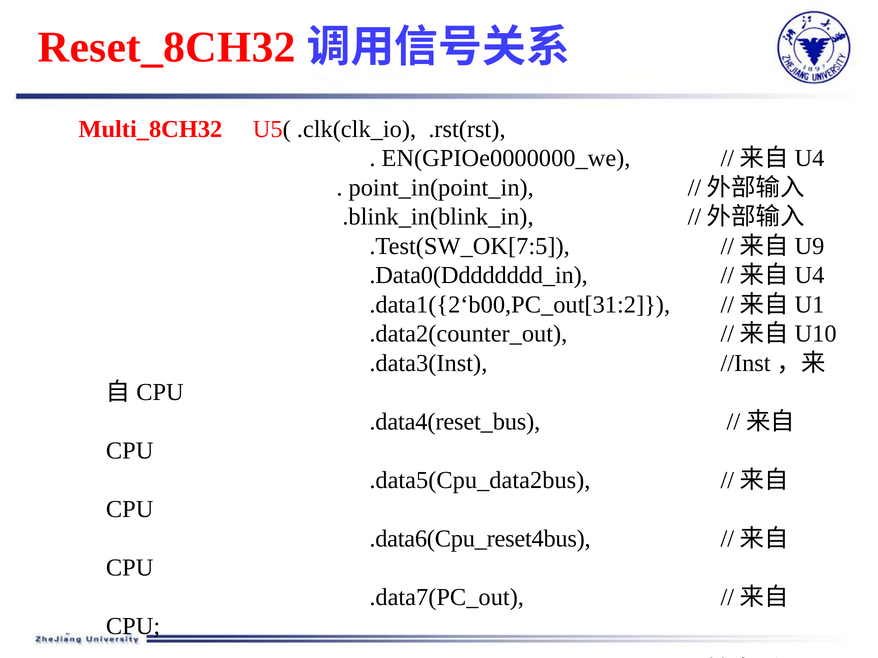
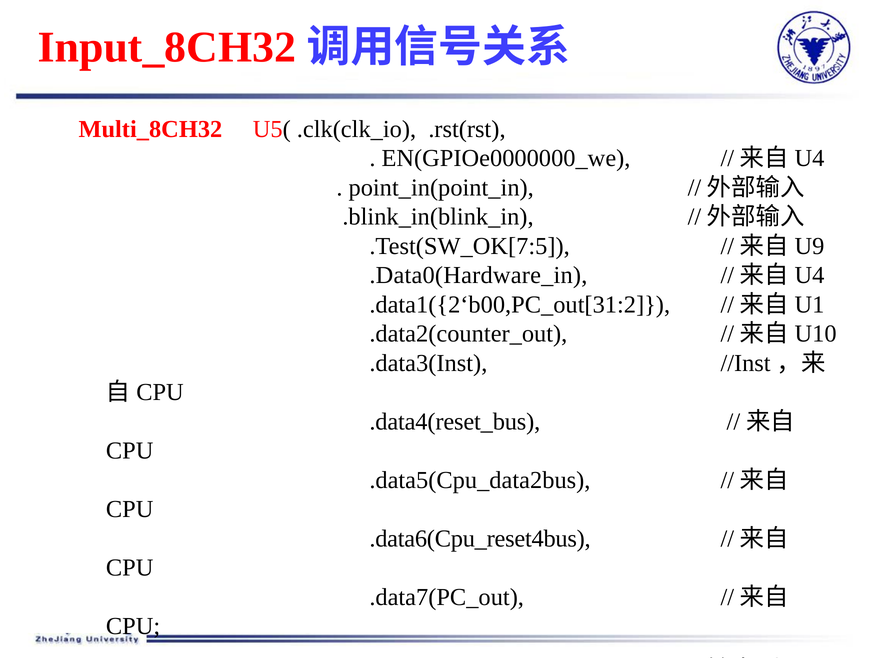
Reset_8CH32: Reset_8CH32 -> Input_8CH32 (167, 47)
.Data0(Dddddddd_in: .Data0(Dddddddd_in -> .Data0(Hardware_in (478, 276)
